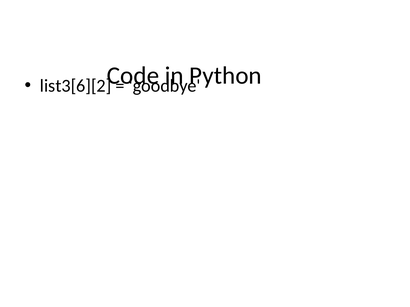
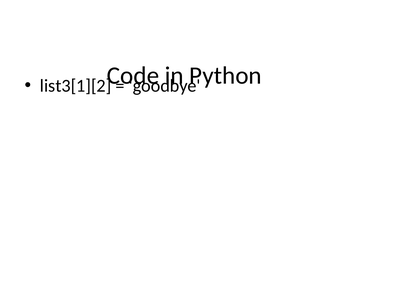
list3[6][2: list3[6][2 -> list3[1][2 (76, 86)
